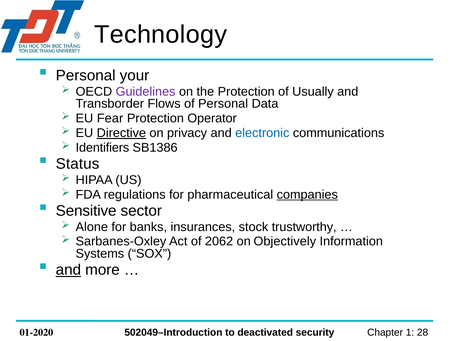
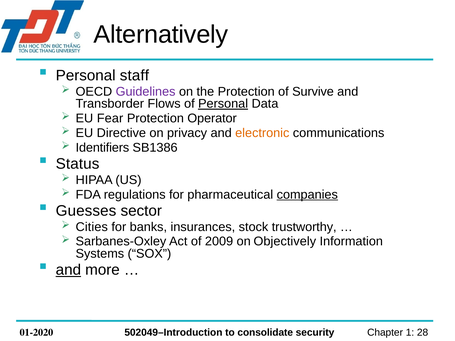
Technology: Technology -> Alternatively (161, 34)
your: your -> staff (134, 76)
Usually: Usually -> Survive (313, 92)
Personal underline: none -> present (223, 104)
Directive underline: present -> none (121, 133)
electronic colour: blue -> orange (262, 133)
Sensitive: Sensitive -> Guesses (86, 211)
Alone: Alone -> Cities (92, 227)
2062: 2062 -> 2009 (219, 242)
deactivated: deactivated -> consolidate (265, 333)
